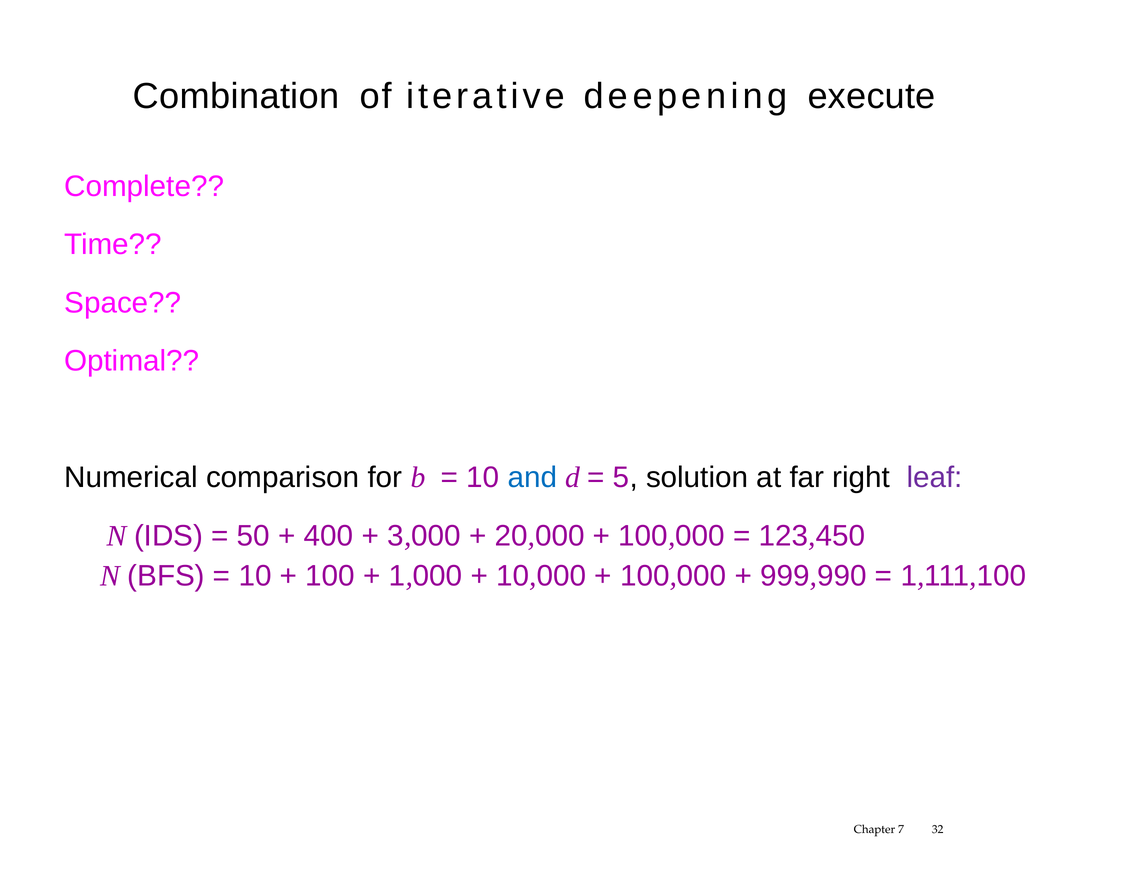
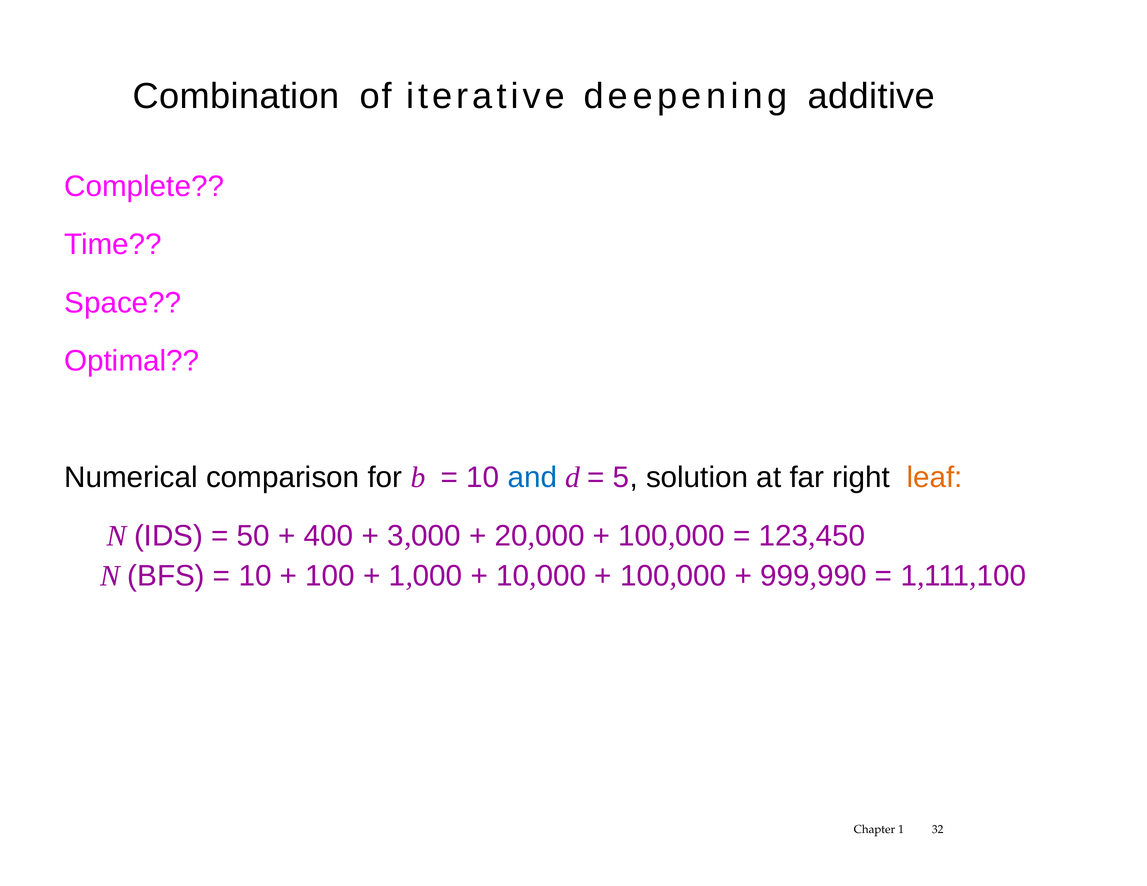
execute: execute -> additive (871, 96)
leaf colour: purple -> orange (935, 478)
7: 7 -> 1 (901, 830)
